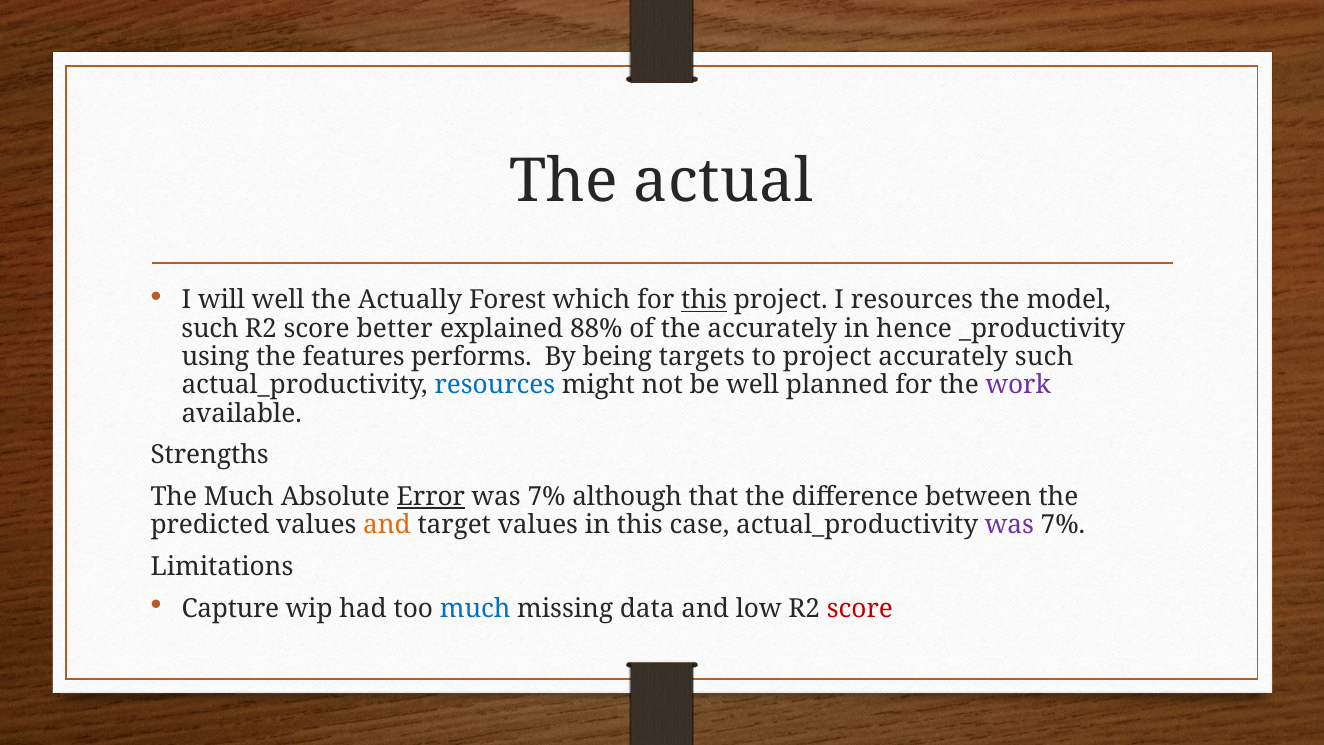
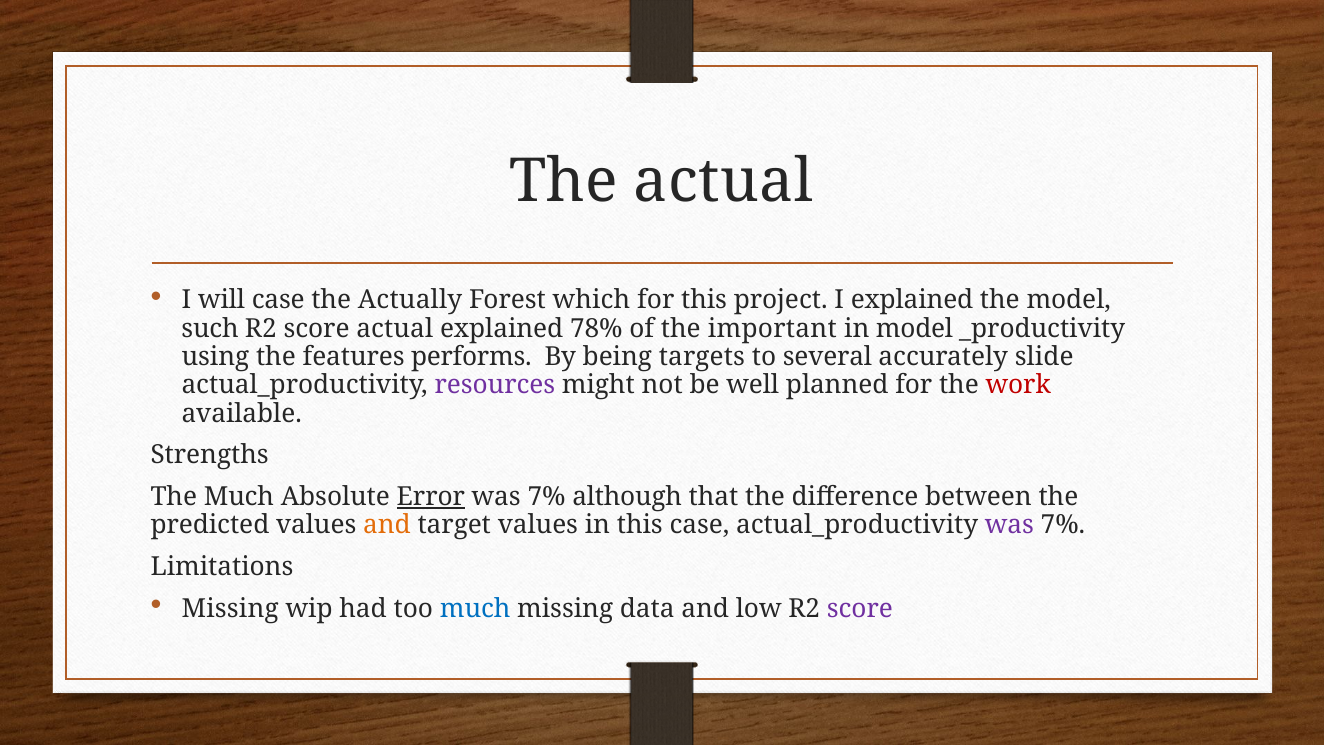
will well: well -> case (278, 300)
this underline: present -> none (704, 300)
I resources: resources -> explained (912, 300)
score better: better -> actual (395, 329)
88%: 88% -> 78% (596, 329)
the accurately: accurately -> important (772, 329)
in hence: hence -> model (914, 329)
to project: project -> several (827, 357)
accurately such: such -> slide (1044, 357)
resources colour: blue -> purple (495, 385)
work colour: purple -> red (1018, 385)
Capture: Capture -> Missing (230, 608)
score colour: red -> purple (860, 608)
